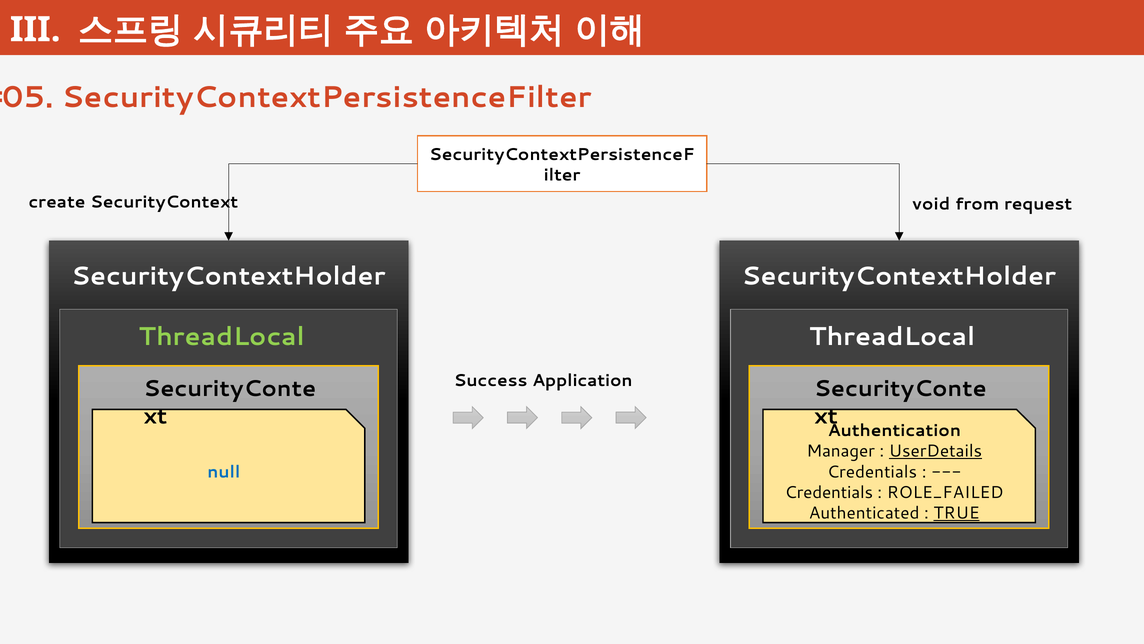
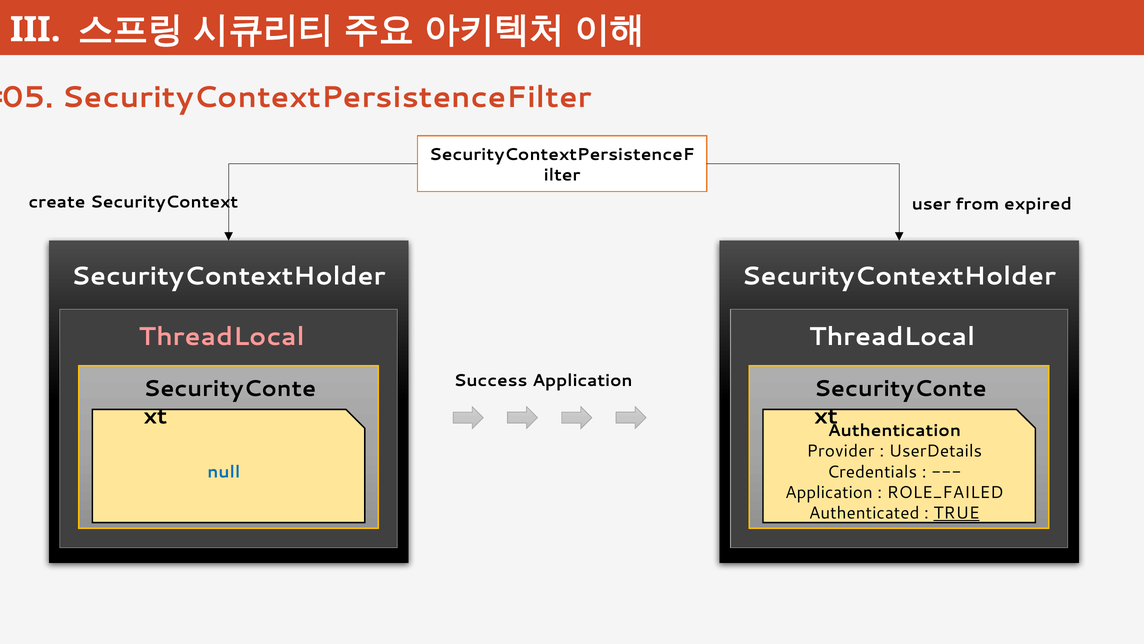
void: void -> user (931, 204)
request: request -> expired (1038, 204)
ThreadLocal colour: light green -> pink (222, 337)
Manager: Manager -> Provider (840, 451)
UserDetails underline: present -> none (935, 451)
Credentials: Credentials -> Application (829, 492)
